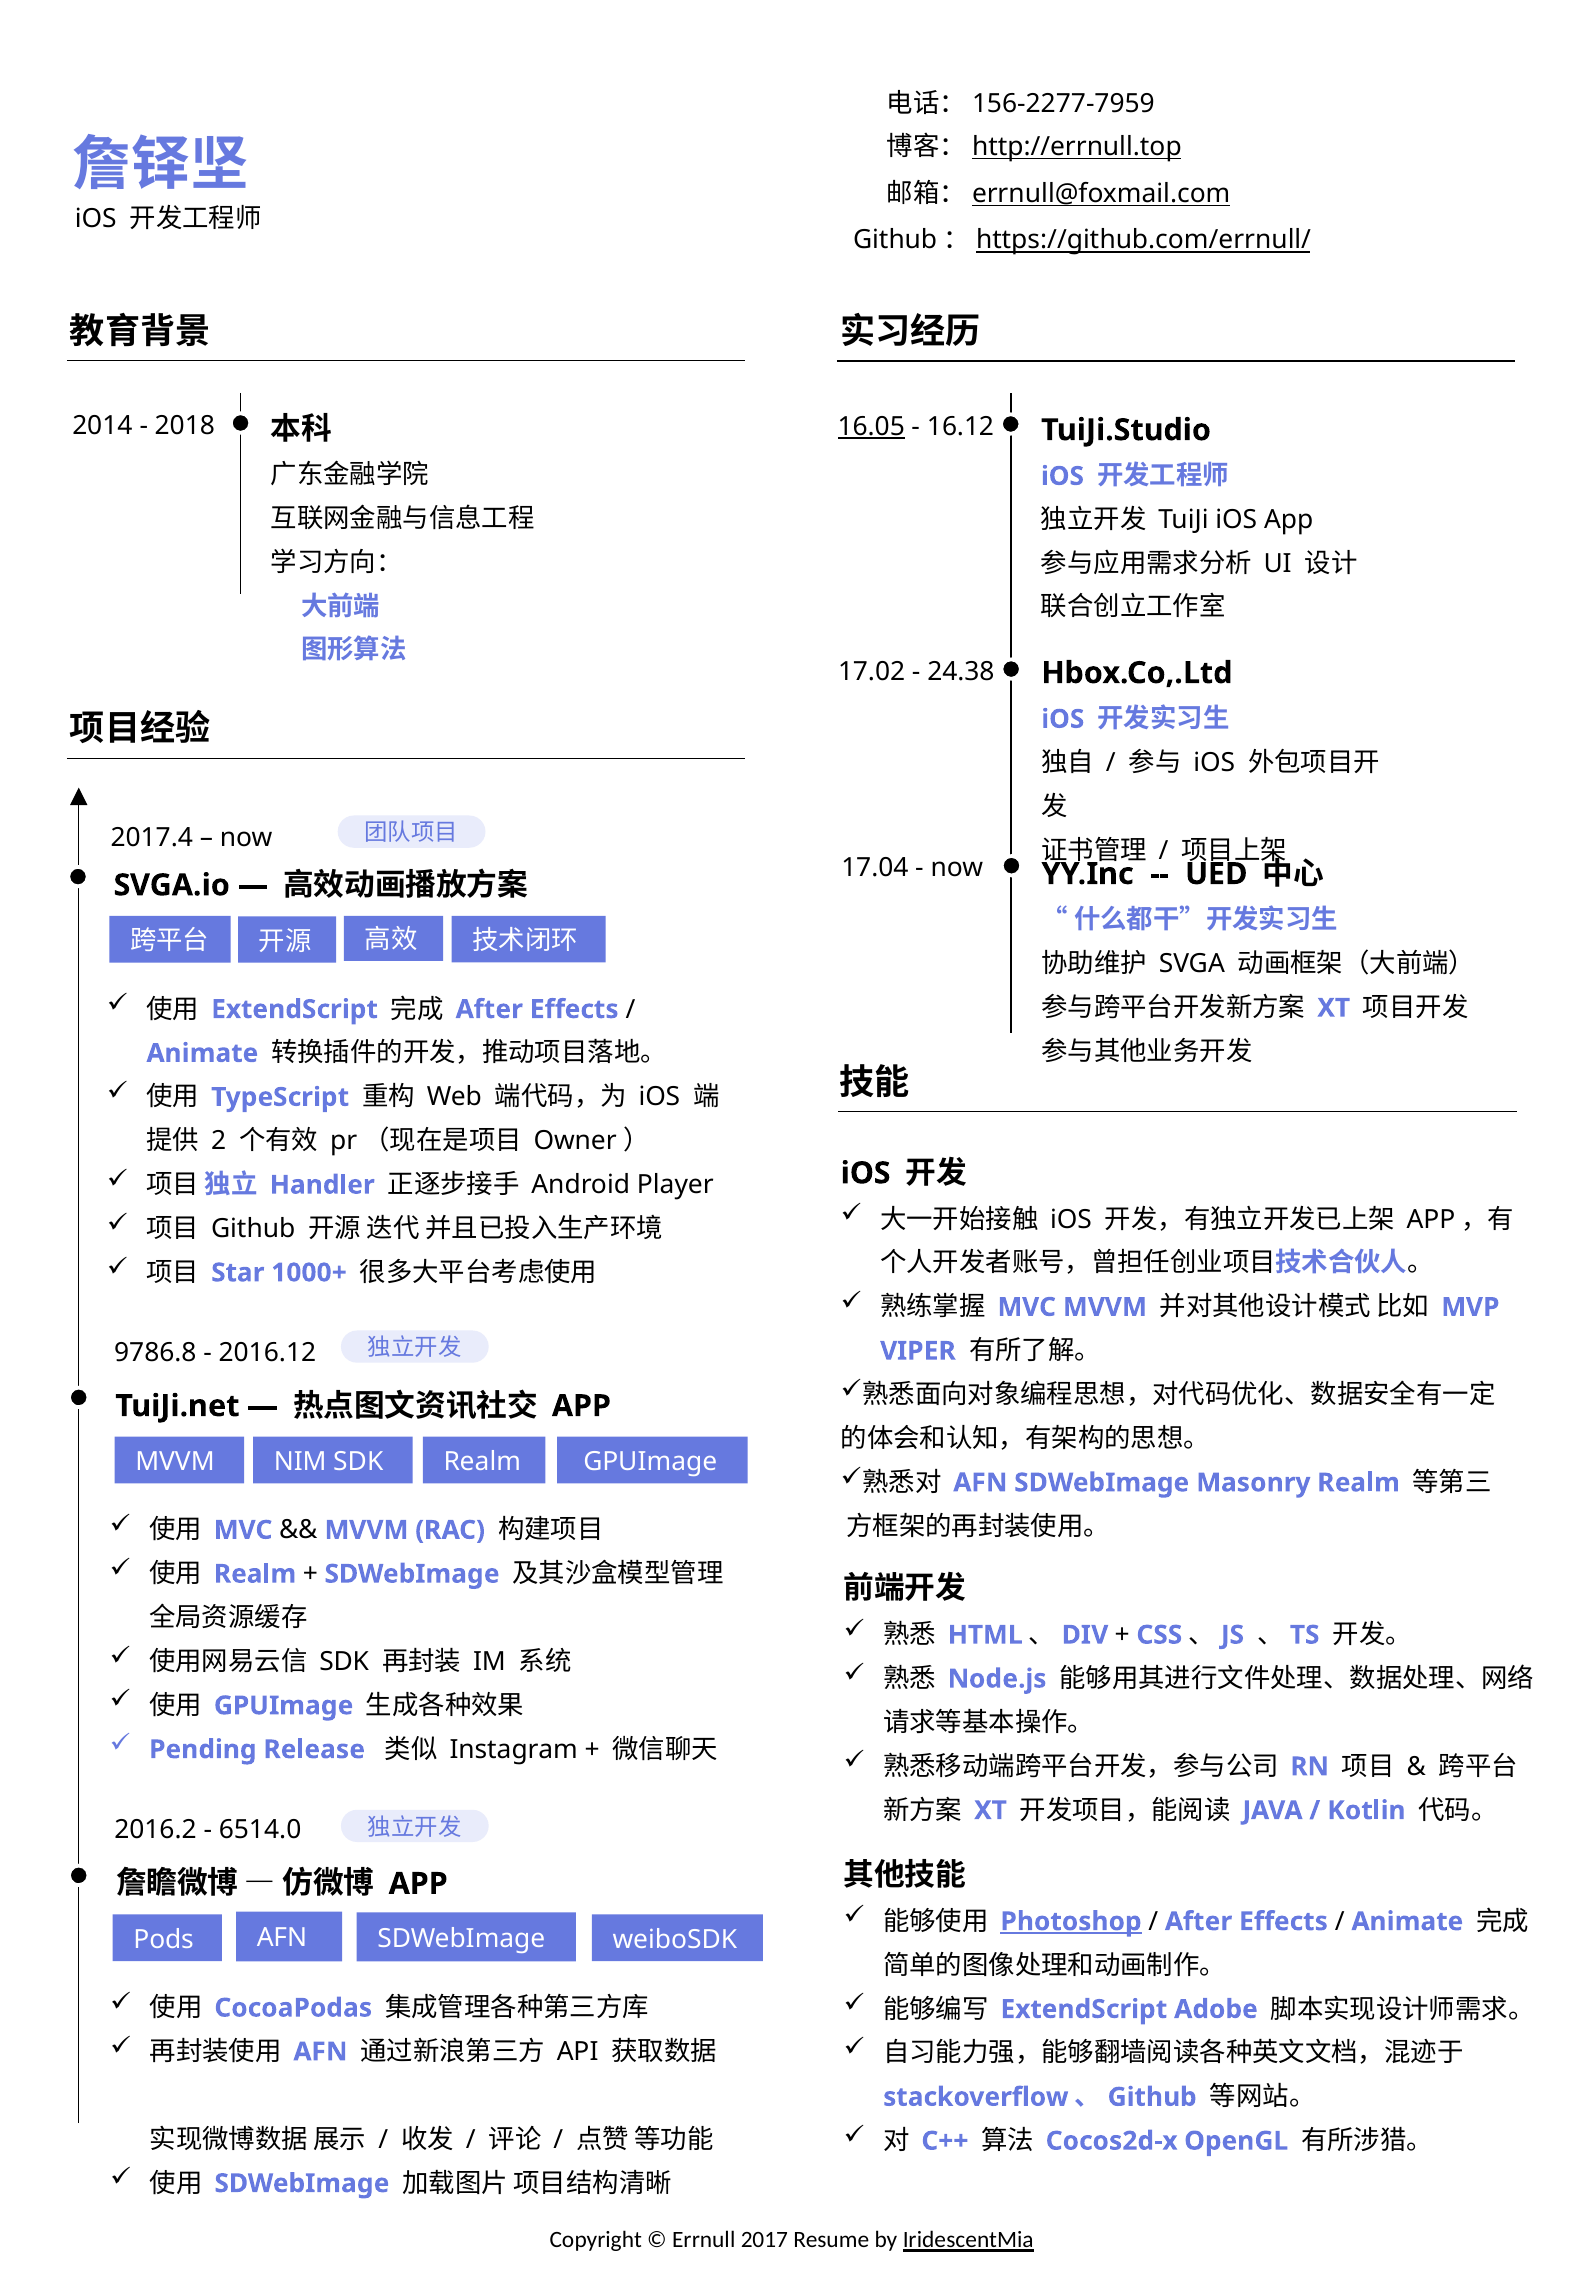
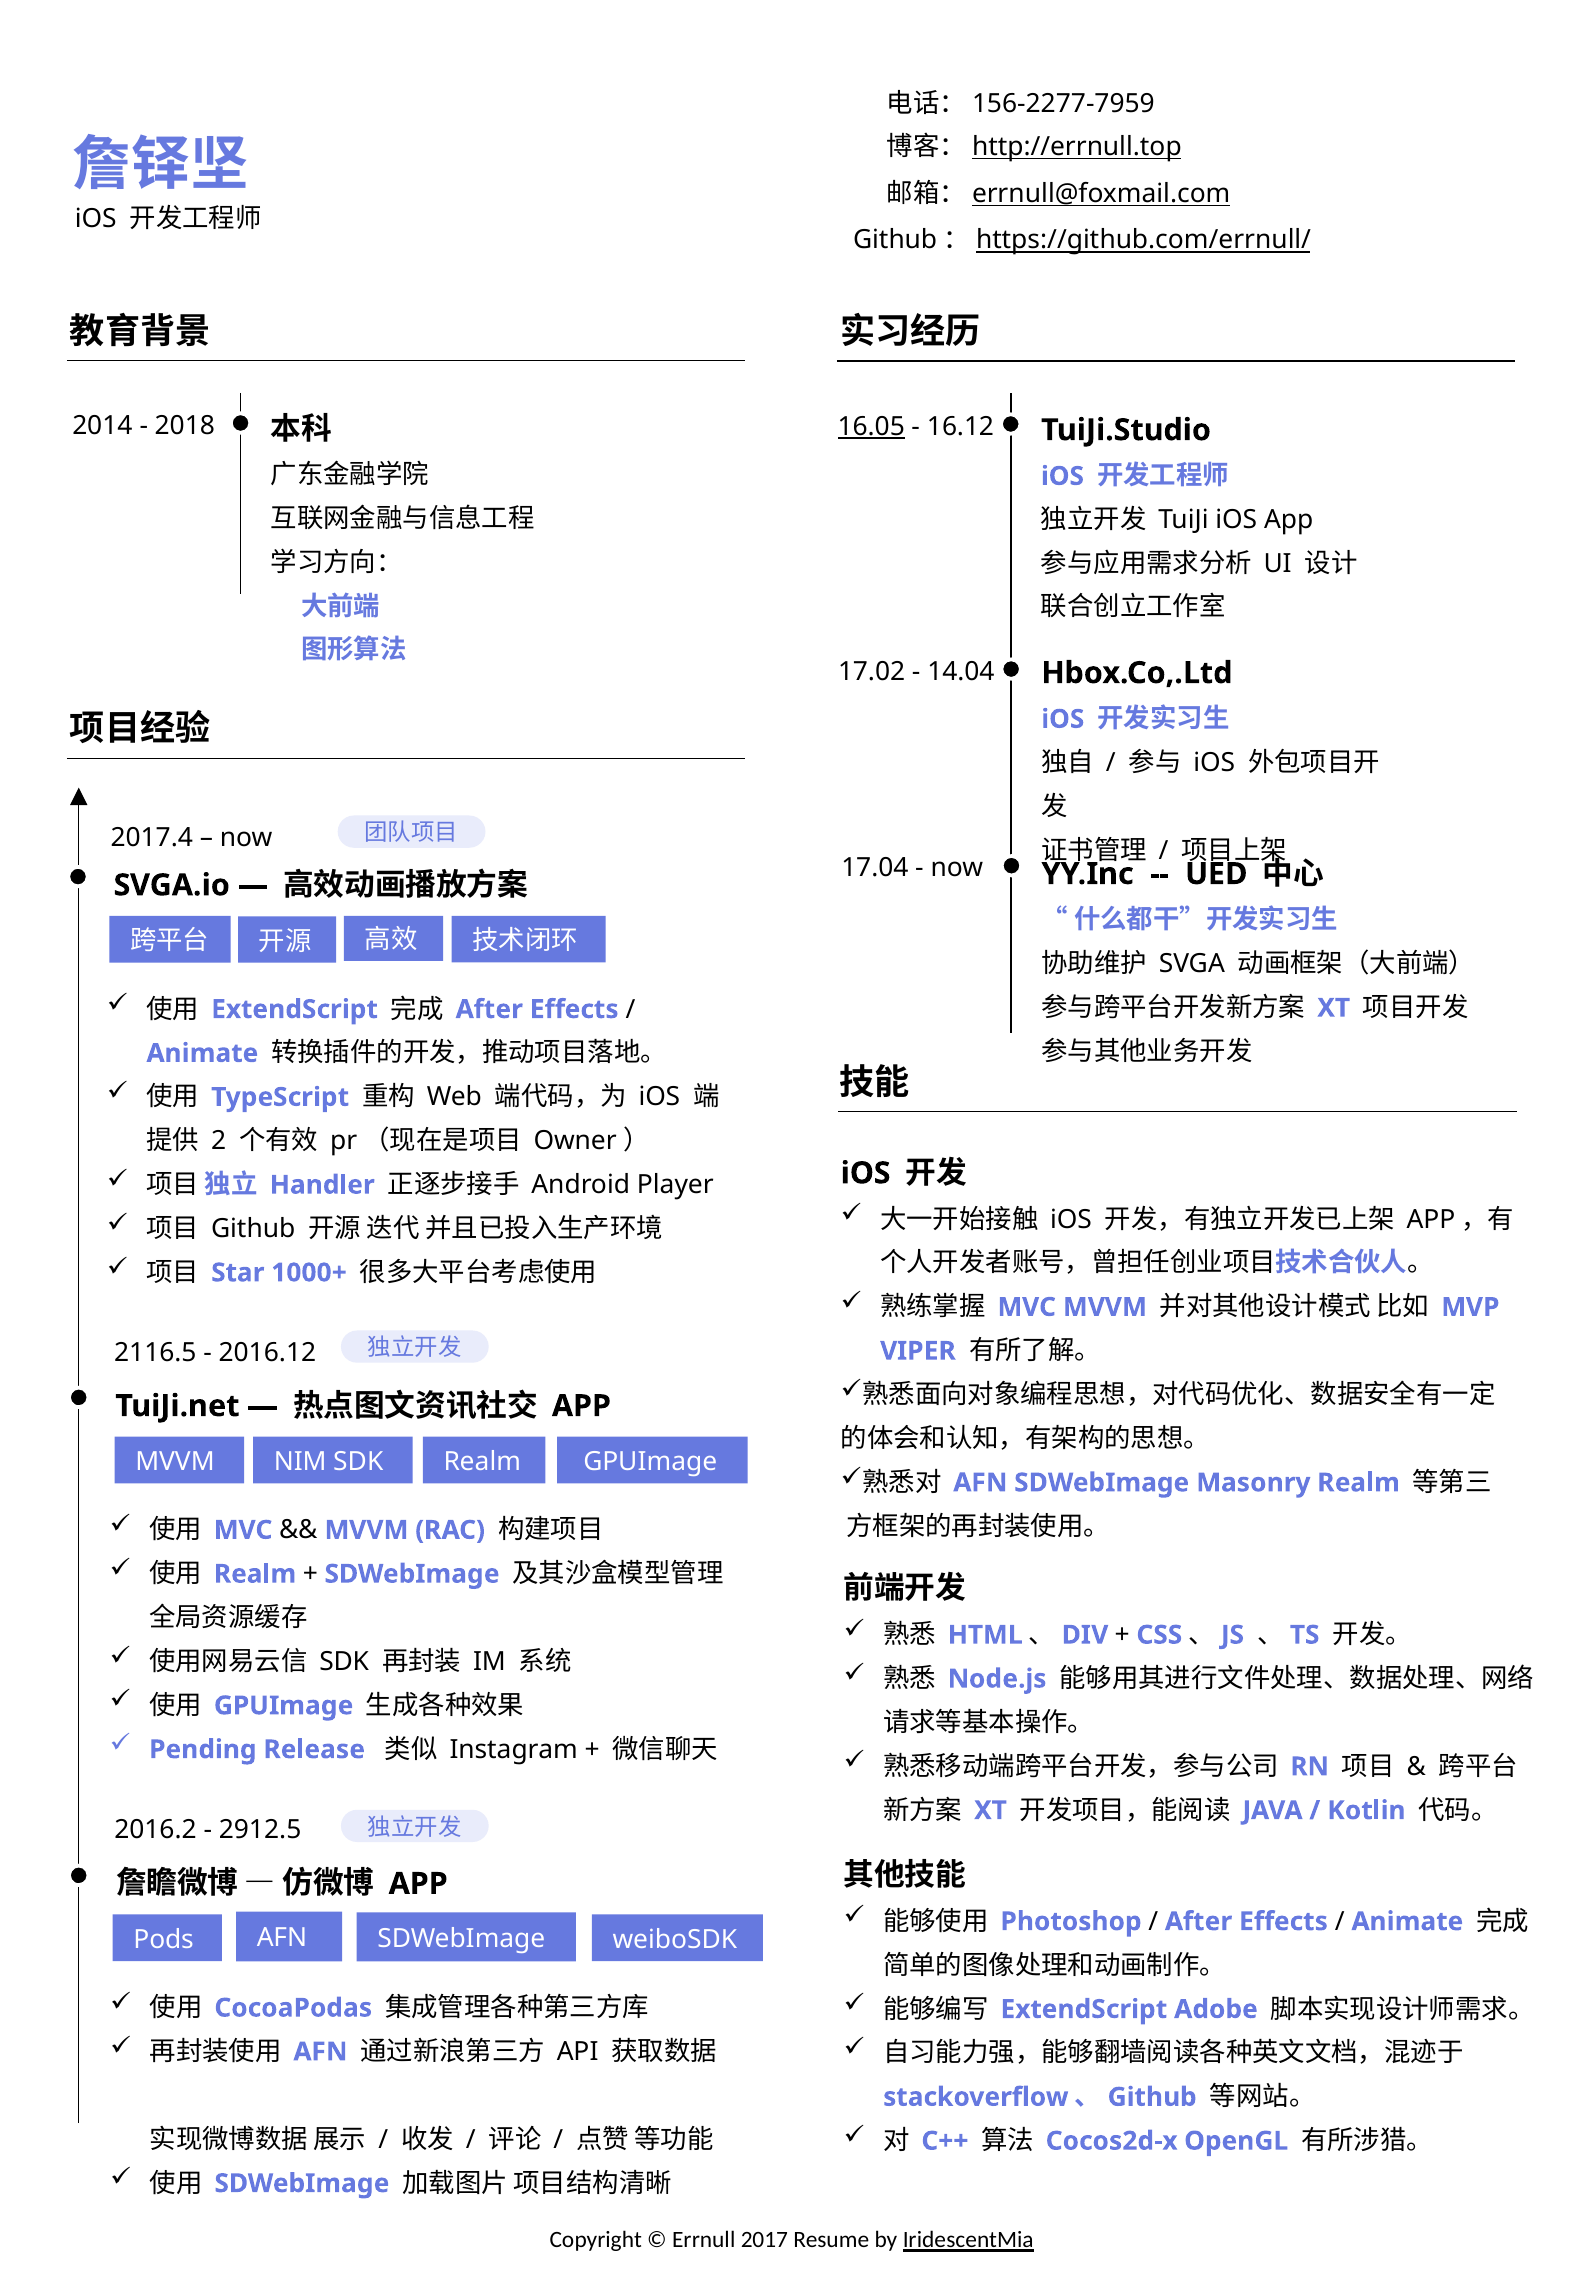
24.38: 24.38 -> 14.04 (961, 672)
9786.8: 9786.8 -> 2116.5 (155, 1353)
6514.0: 6514.0 -> 2912.5 (260, 1831)
Photoshop underline: present -> none (1071, 1922)
